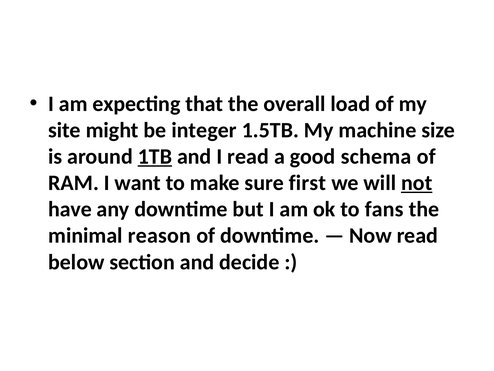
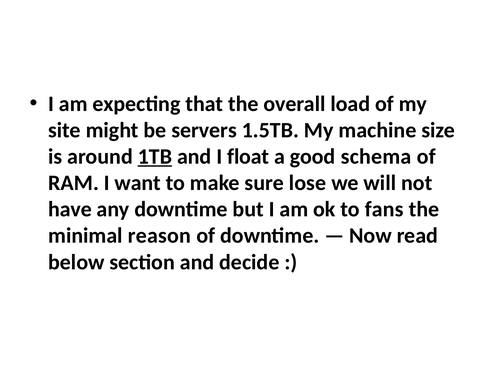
integer: integer -> servers (204, 130)
I read: read -> float (248, 156)
first: first -> lose (308, 183)
not underline: present -> none (417, 183)
